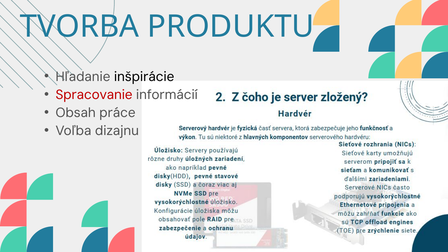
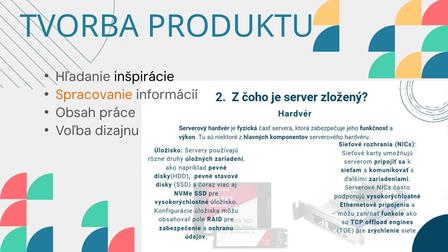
Spracovanie colour: red -> orange (94, 95)
